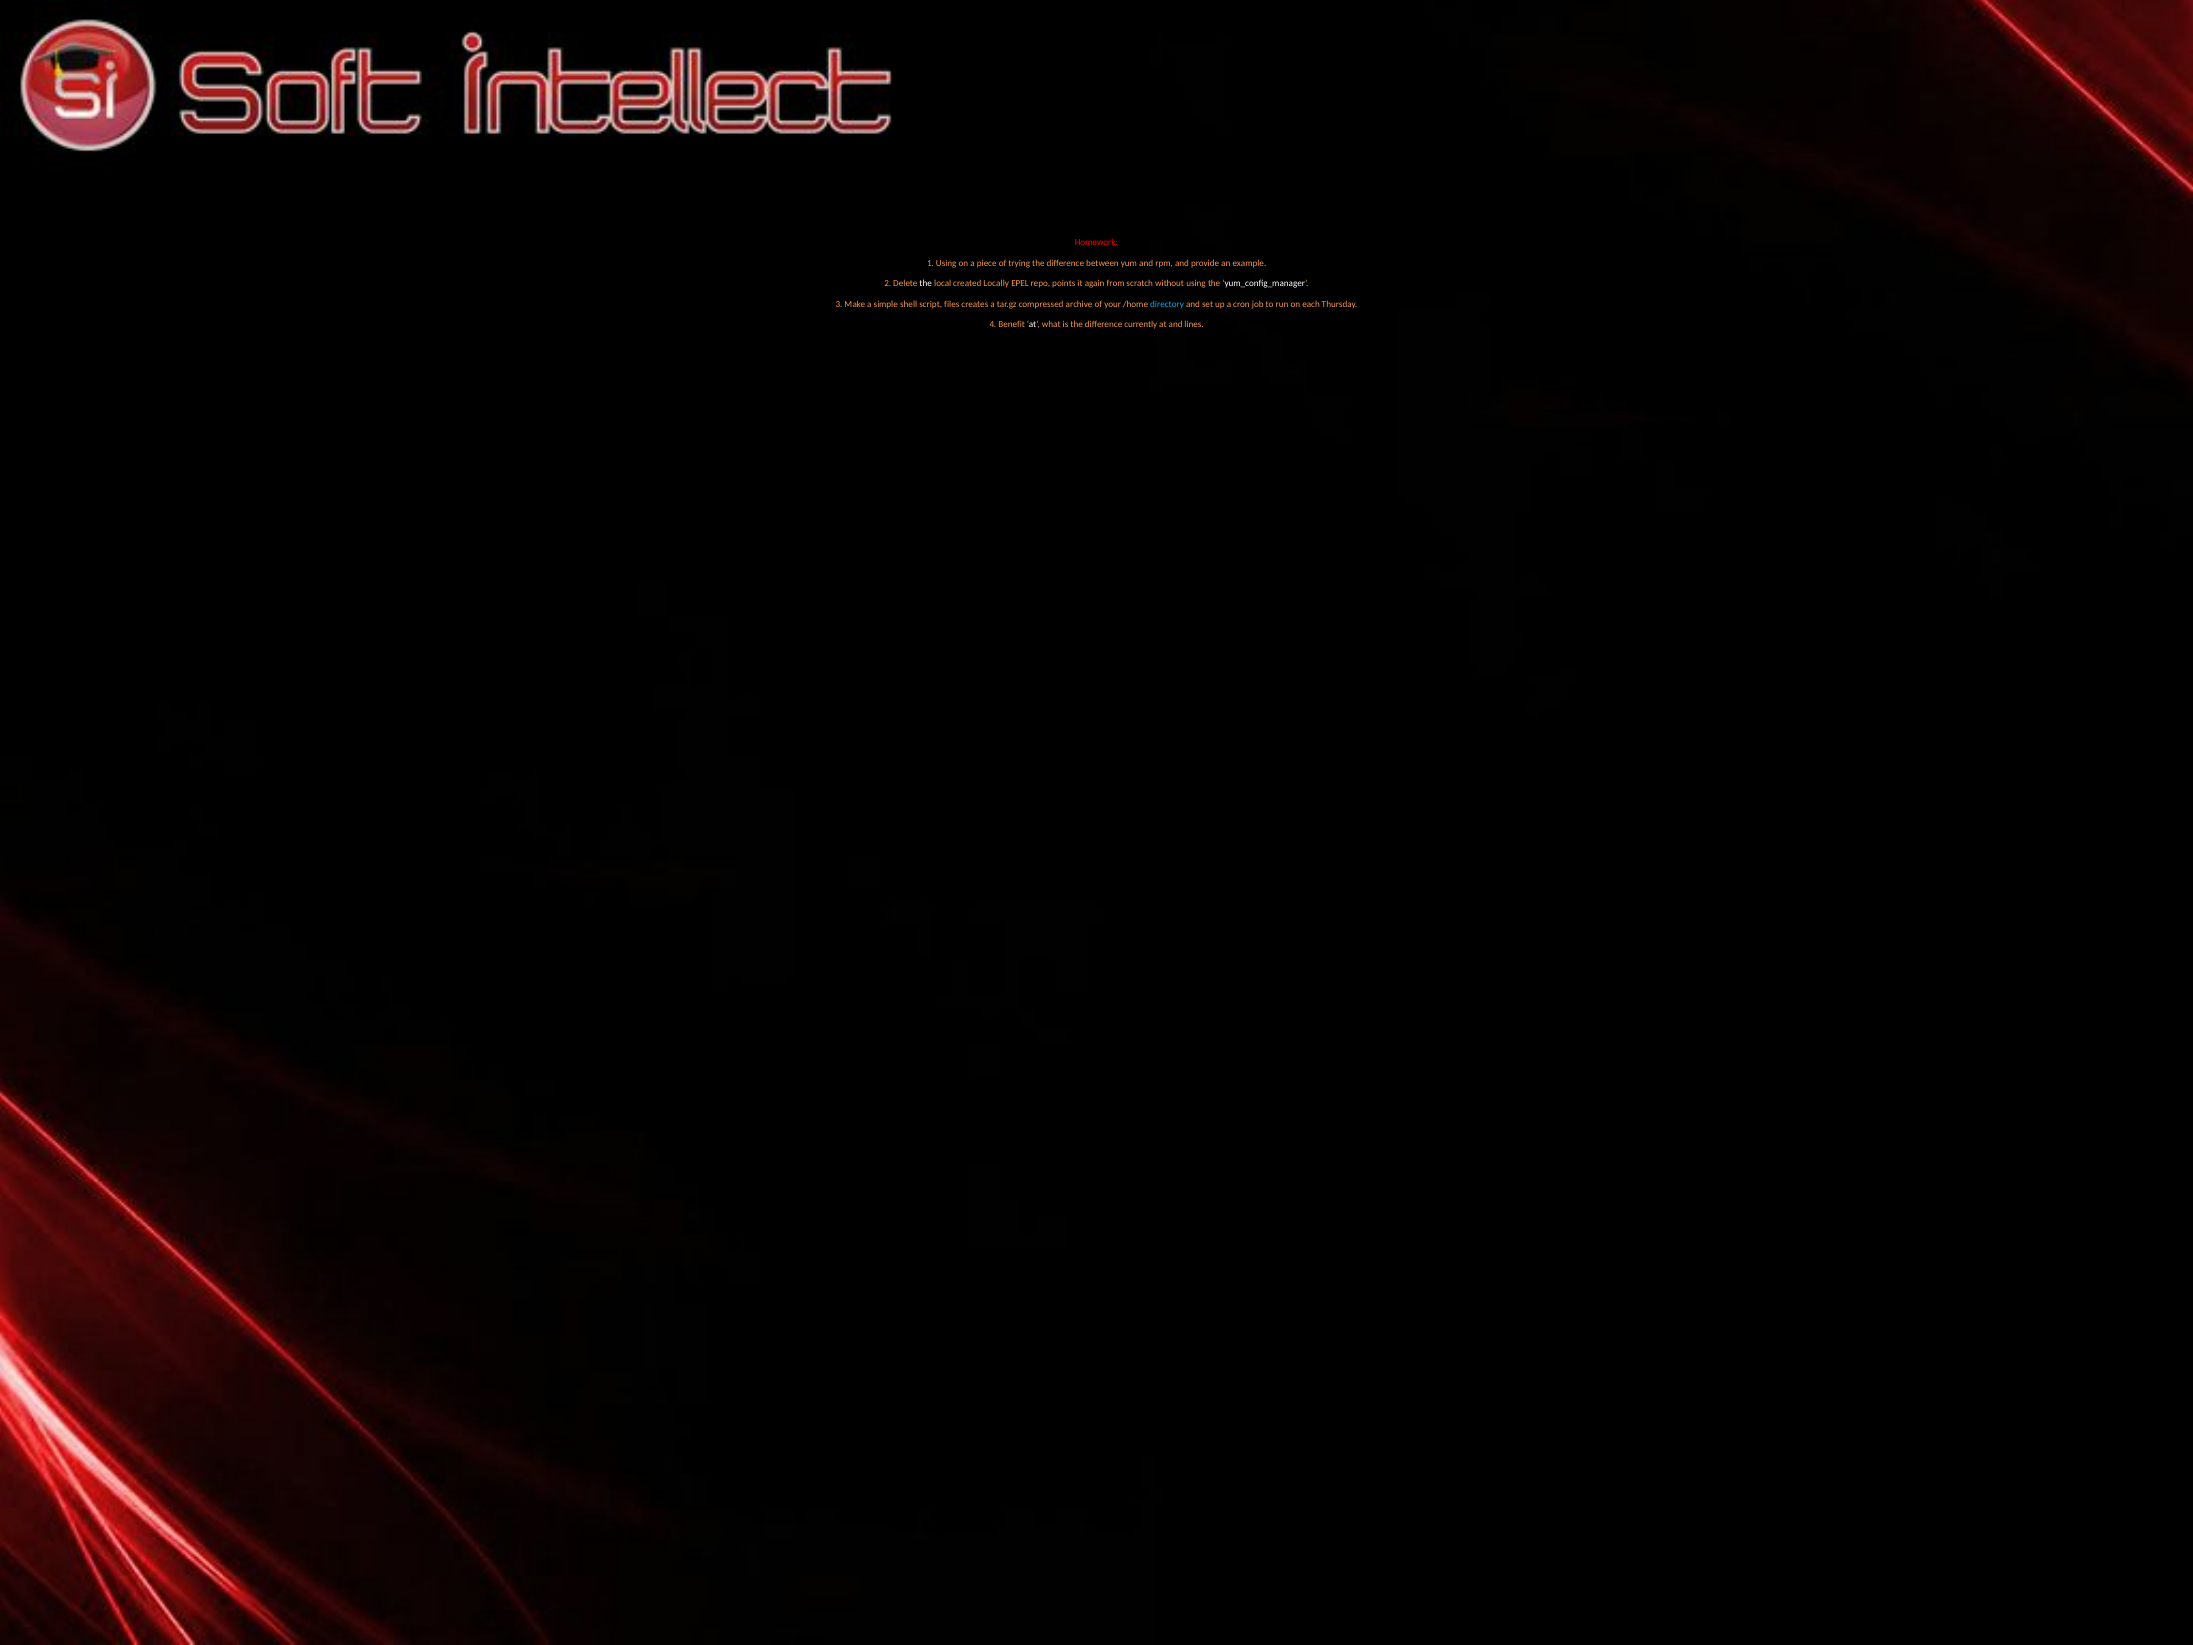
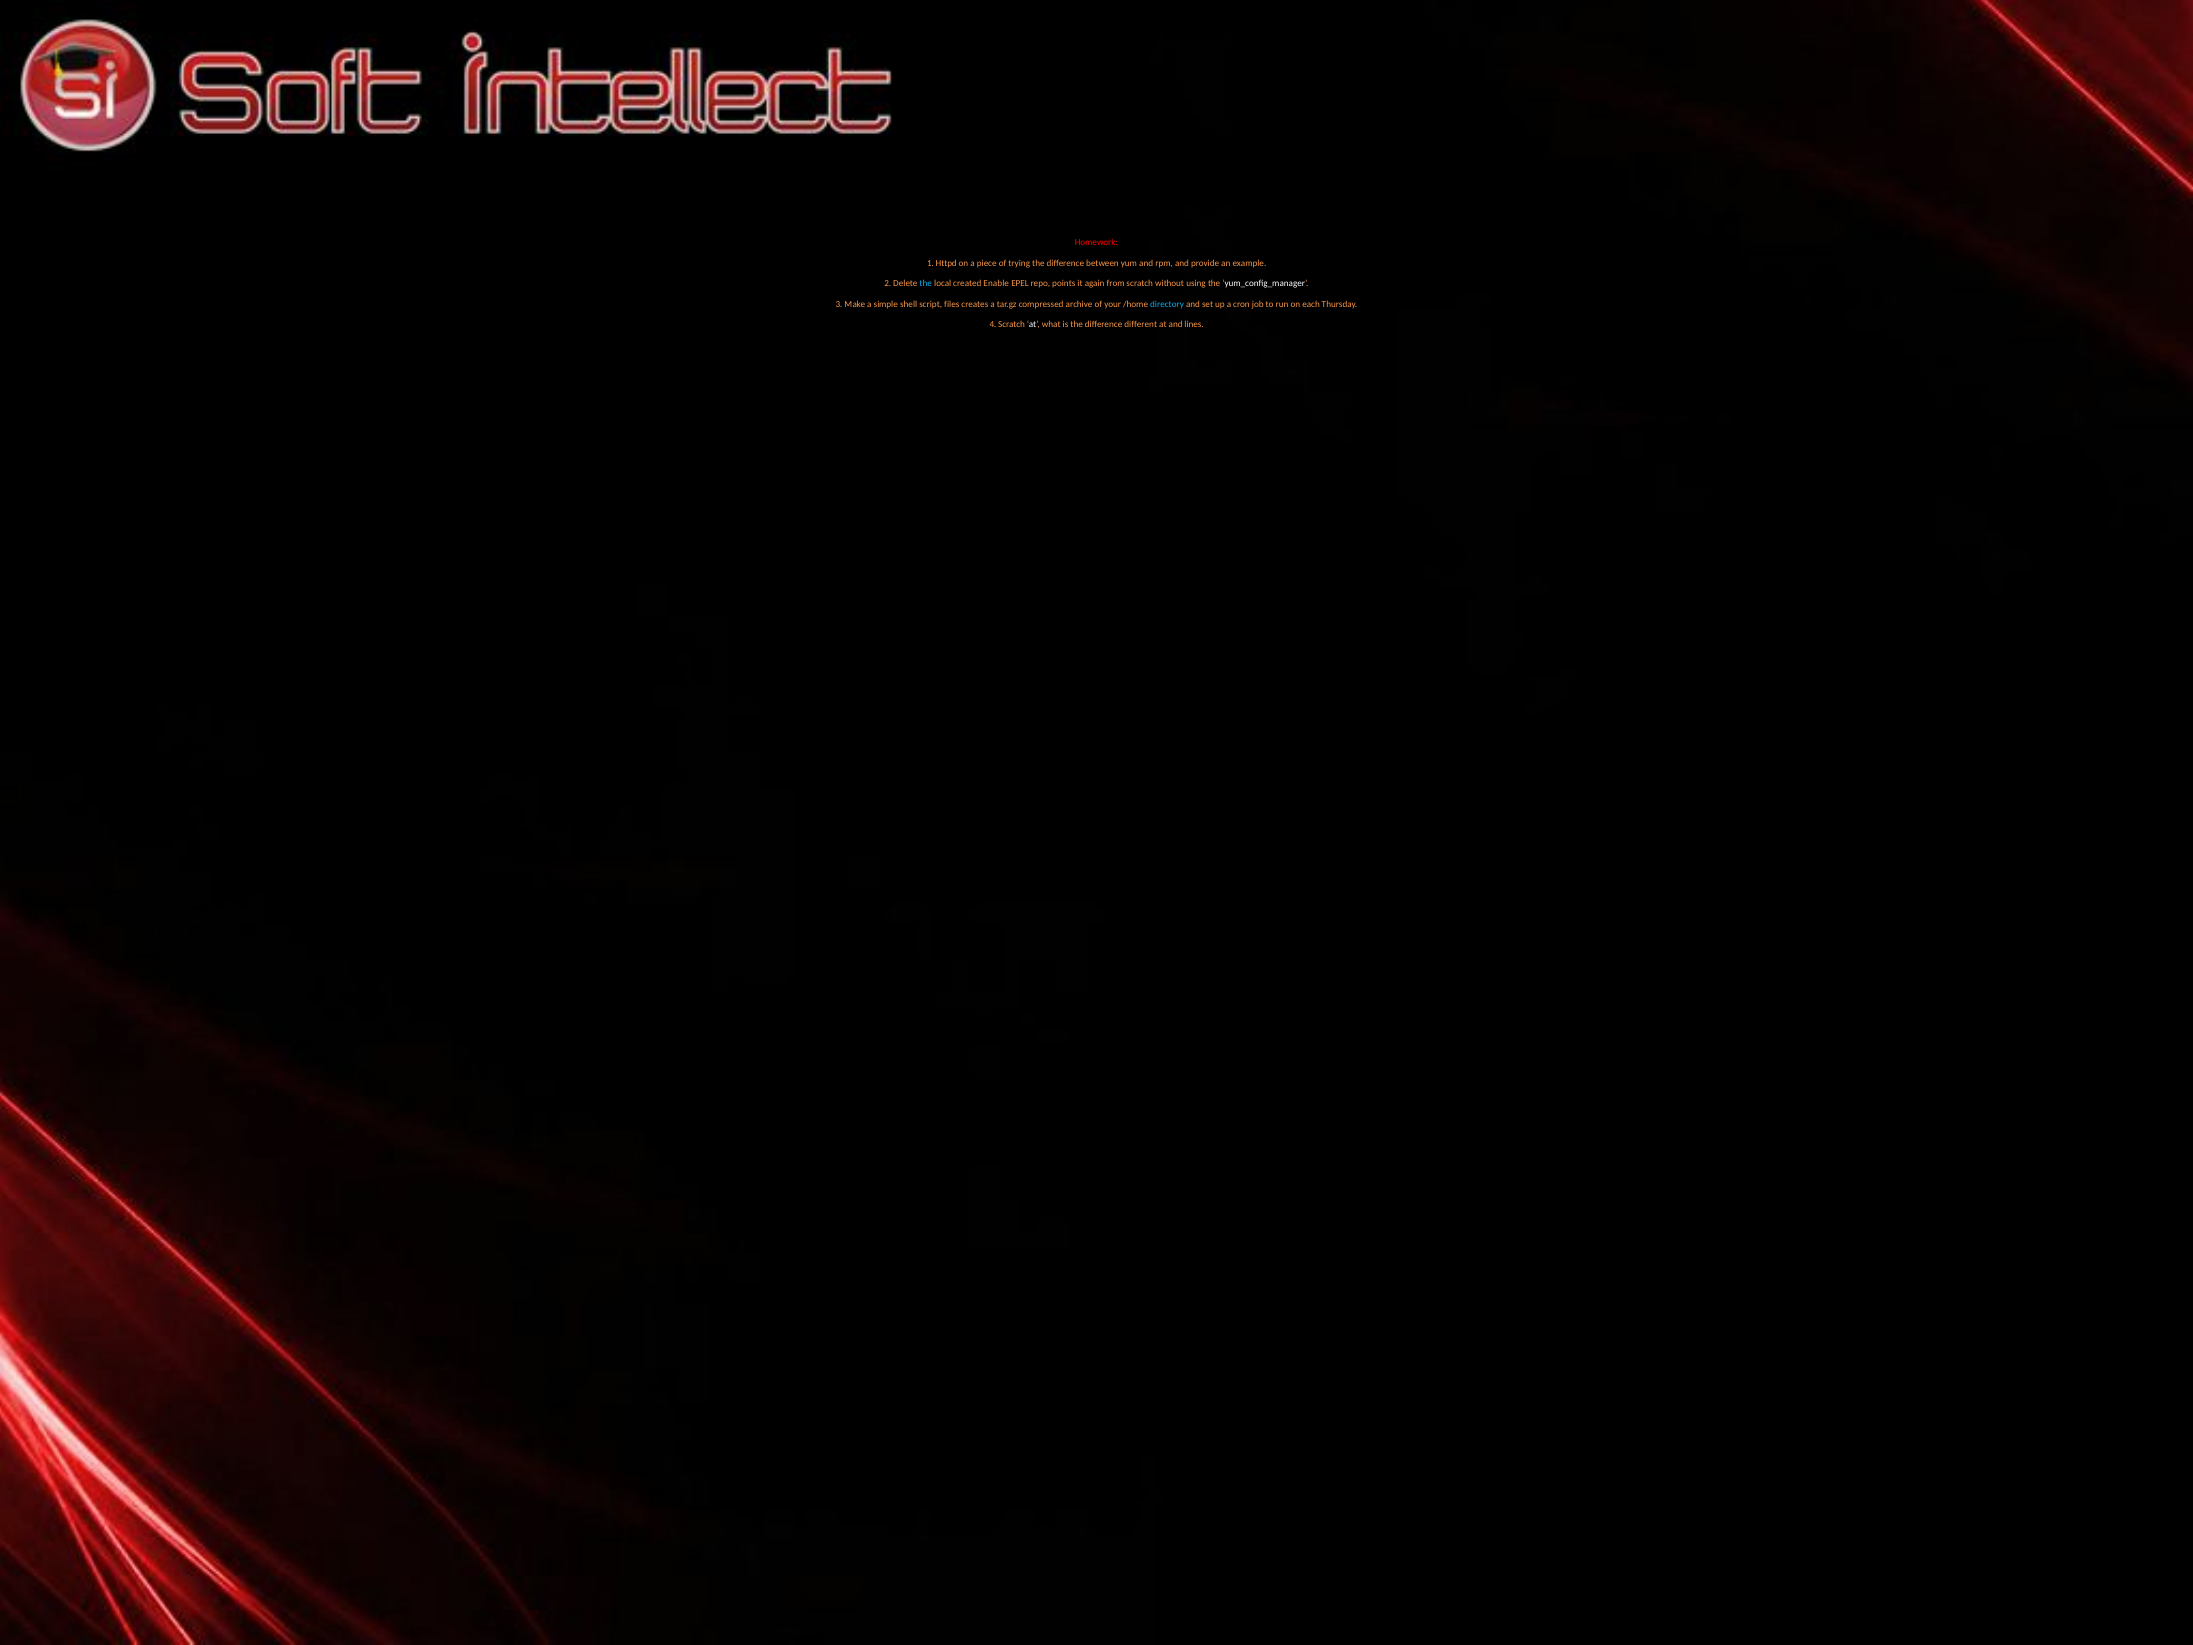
1 Using: Using -> Httpd (946, 263)
the colour: white -> light blue (926, 284)
Locally: Locally -> Enable (996, 284)
4 Benefit: Benefit -> Scratch (1012, 325)
currently: currently -> different (1141, 325)
